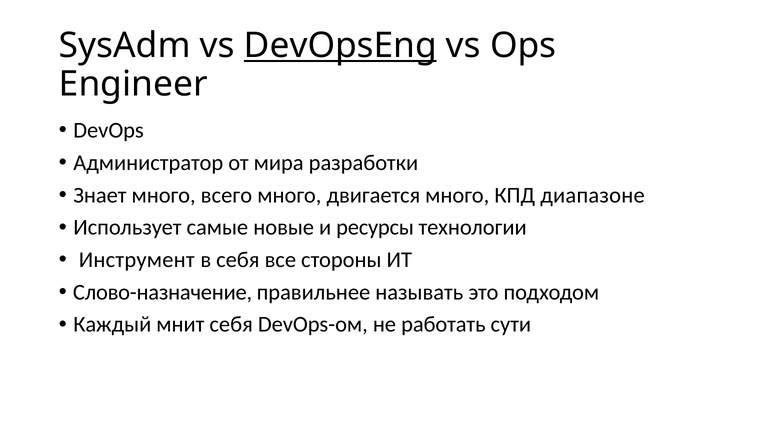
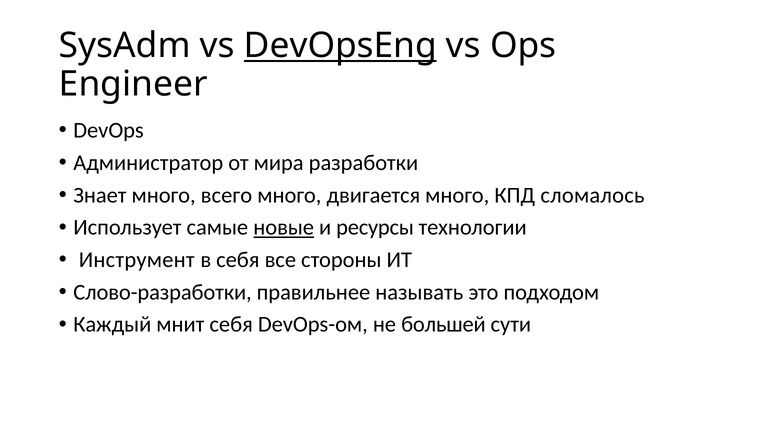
диапазоне: диапазоне -> сломалось (593, 195)
новые underline: none -> present (284, 228)
Слово-назначение: Слово-назначение -> Слово-разработки (163, 292)
работать: работать -> большей (443, 325)
